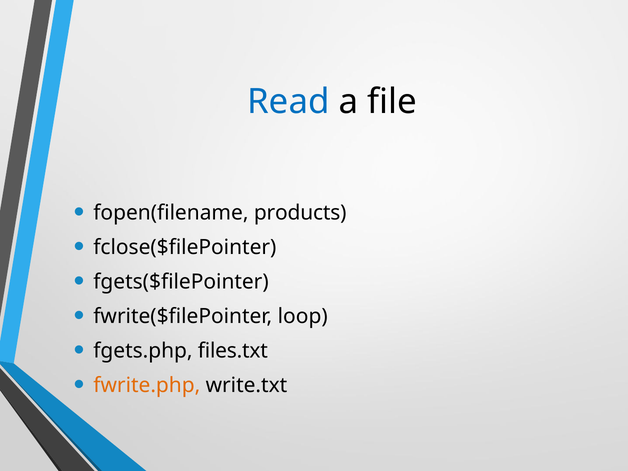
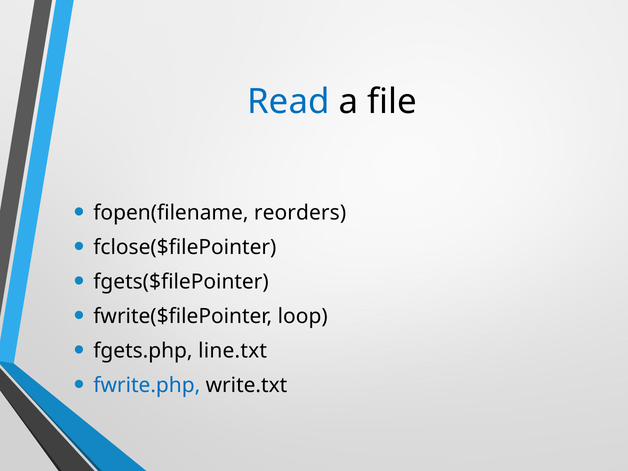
products: products -> reorders (300, 213)
files.txt: files.txt -> line.txt (233, 351)
fwrite.php colour: orange -> blue (147, 385)
